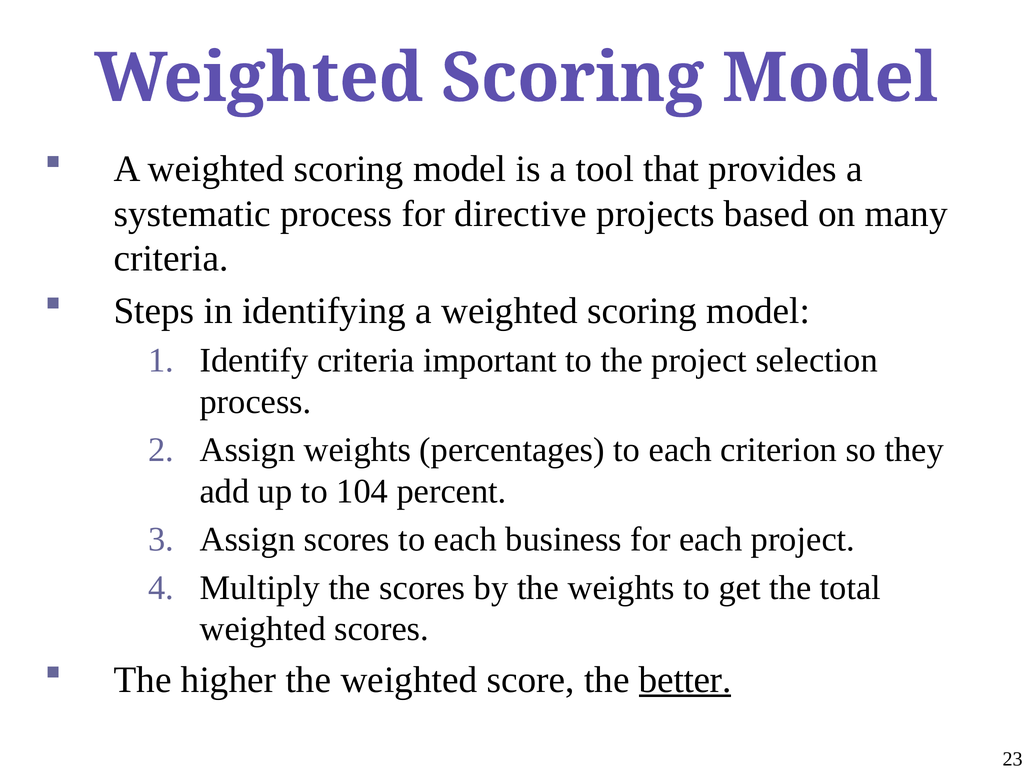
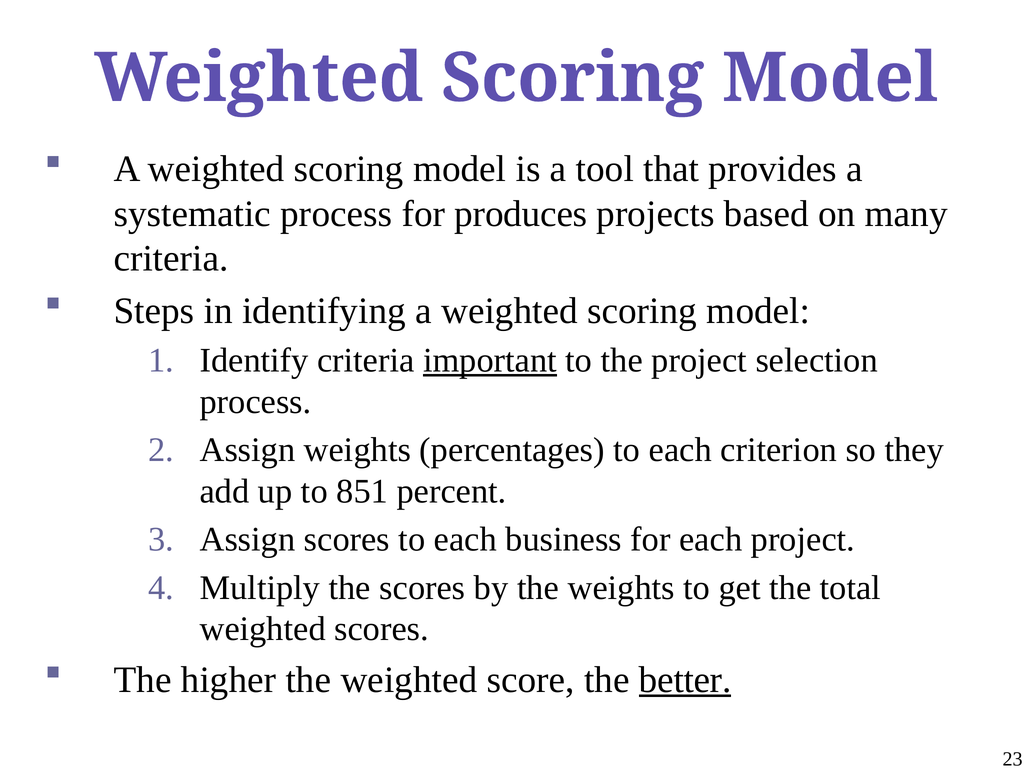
directive: directive -> produces (521, 214)
important underline: none -> present (490, 360)
104: 104 -> 851 (362, 491)
